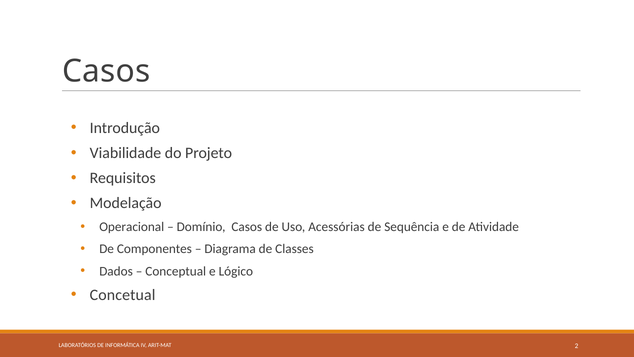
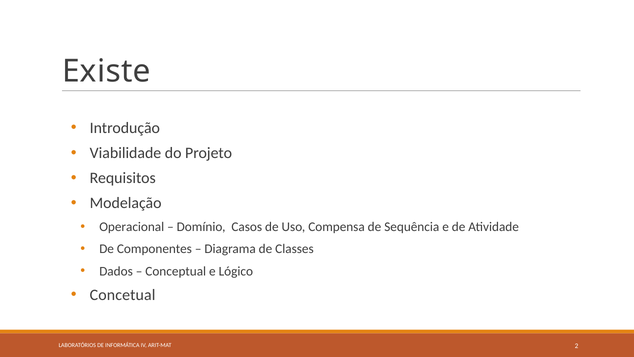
Casos: Casos -> Existe (106, 71)
Acessórias: Acessórias -> Compensa (337, 226)
